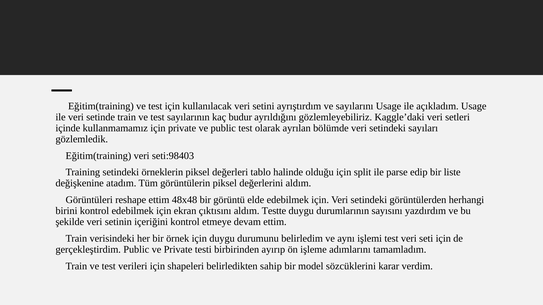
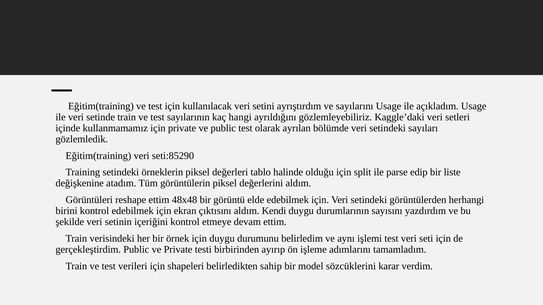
budur: budur -> hangi (240, 117)
seti:98403: seti:98403 -> seti:85290 (173, 156)
Testte: Testte -> Kendi (274, 211)
